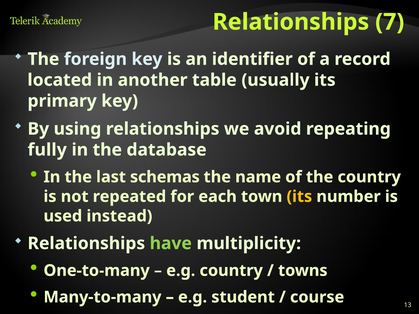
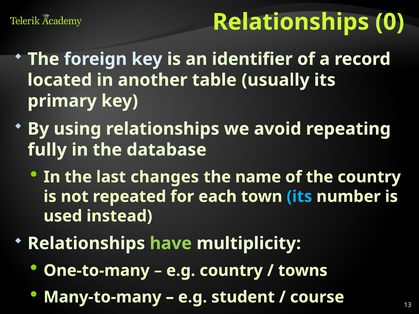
7: 7 -> 0 (390, 22)
schemas: schemas -> changes (165, 177)
its colour: yellow -> light blue (299, 197)
